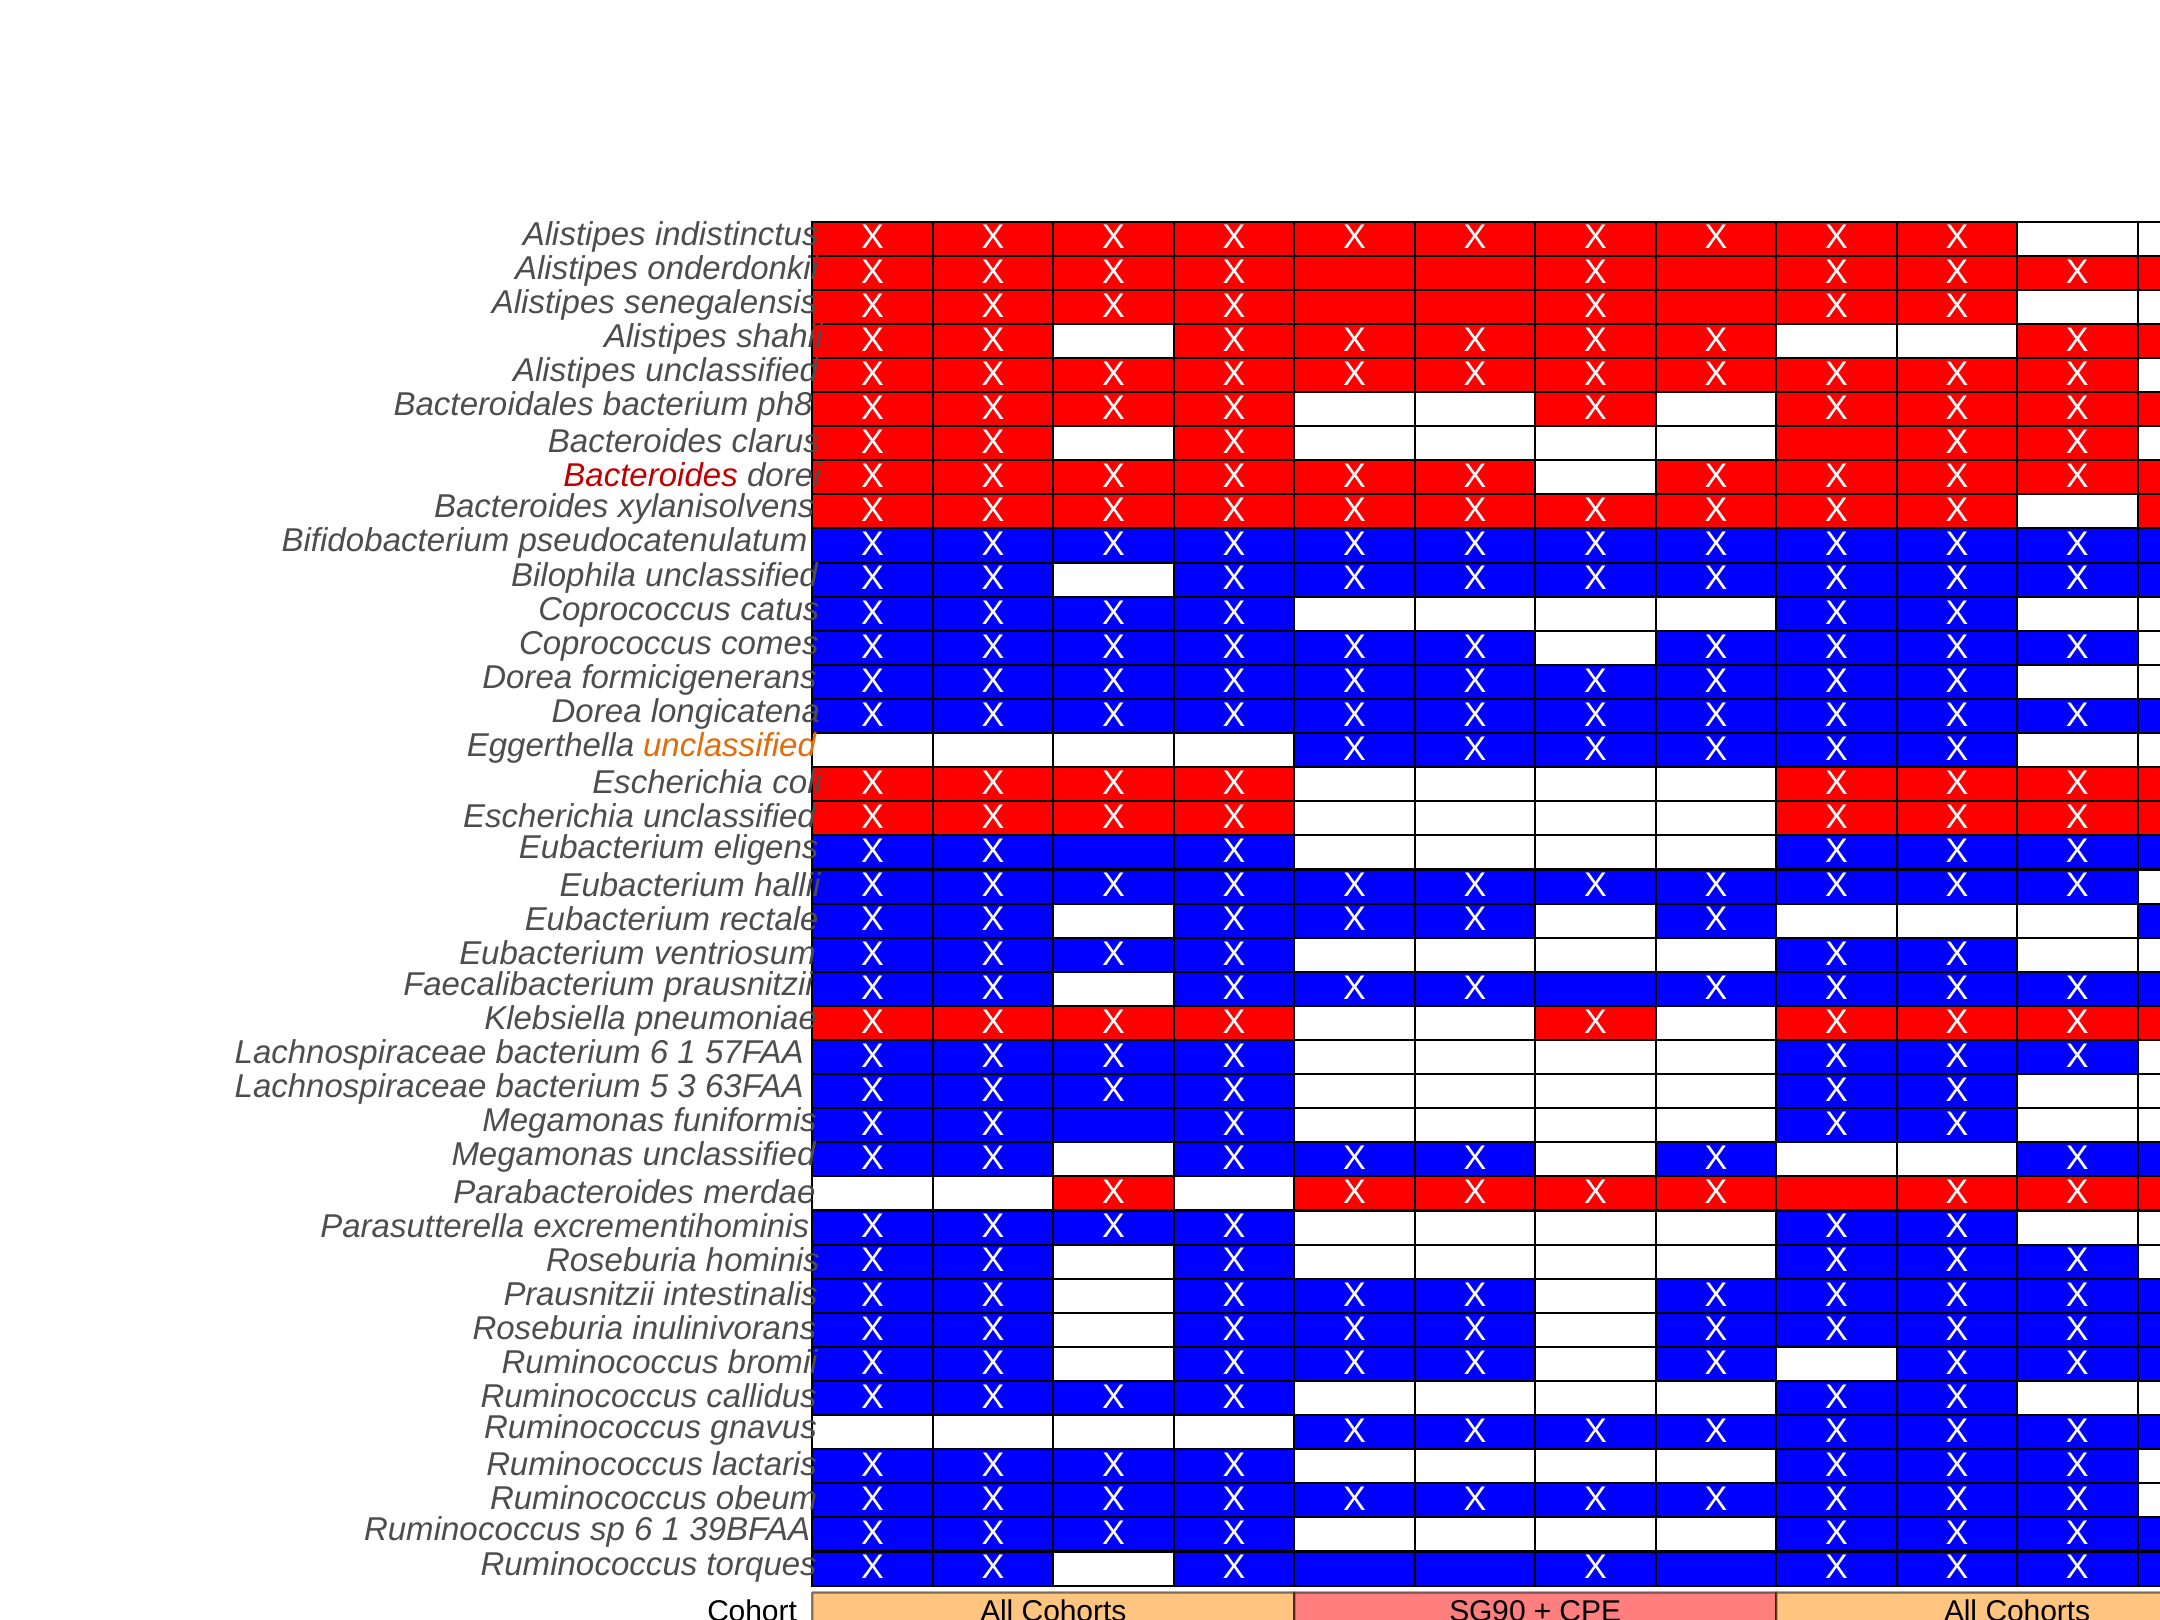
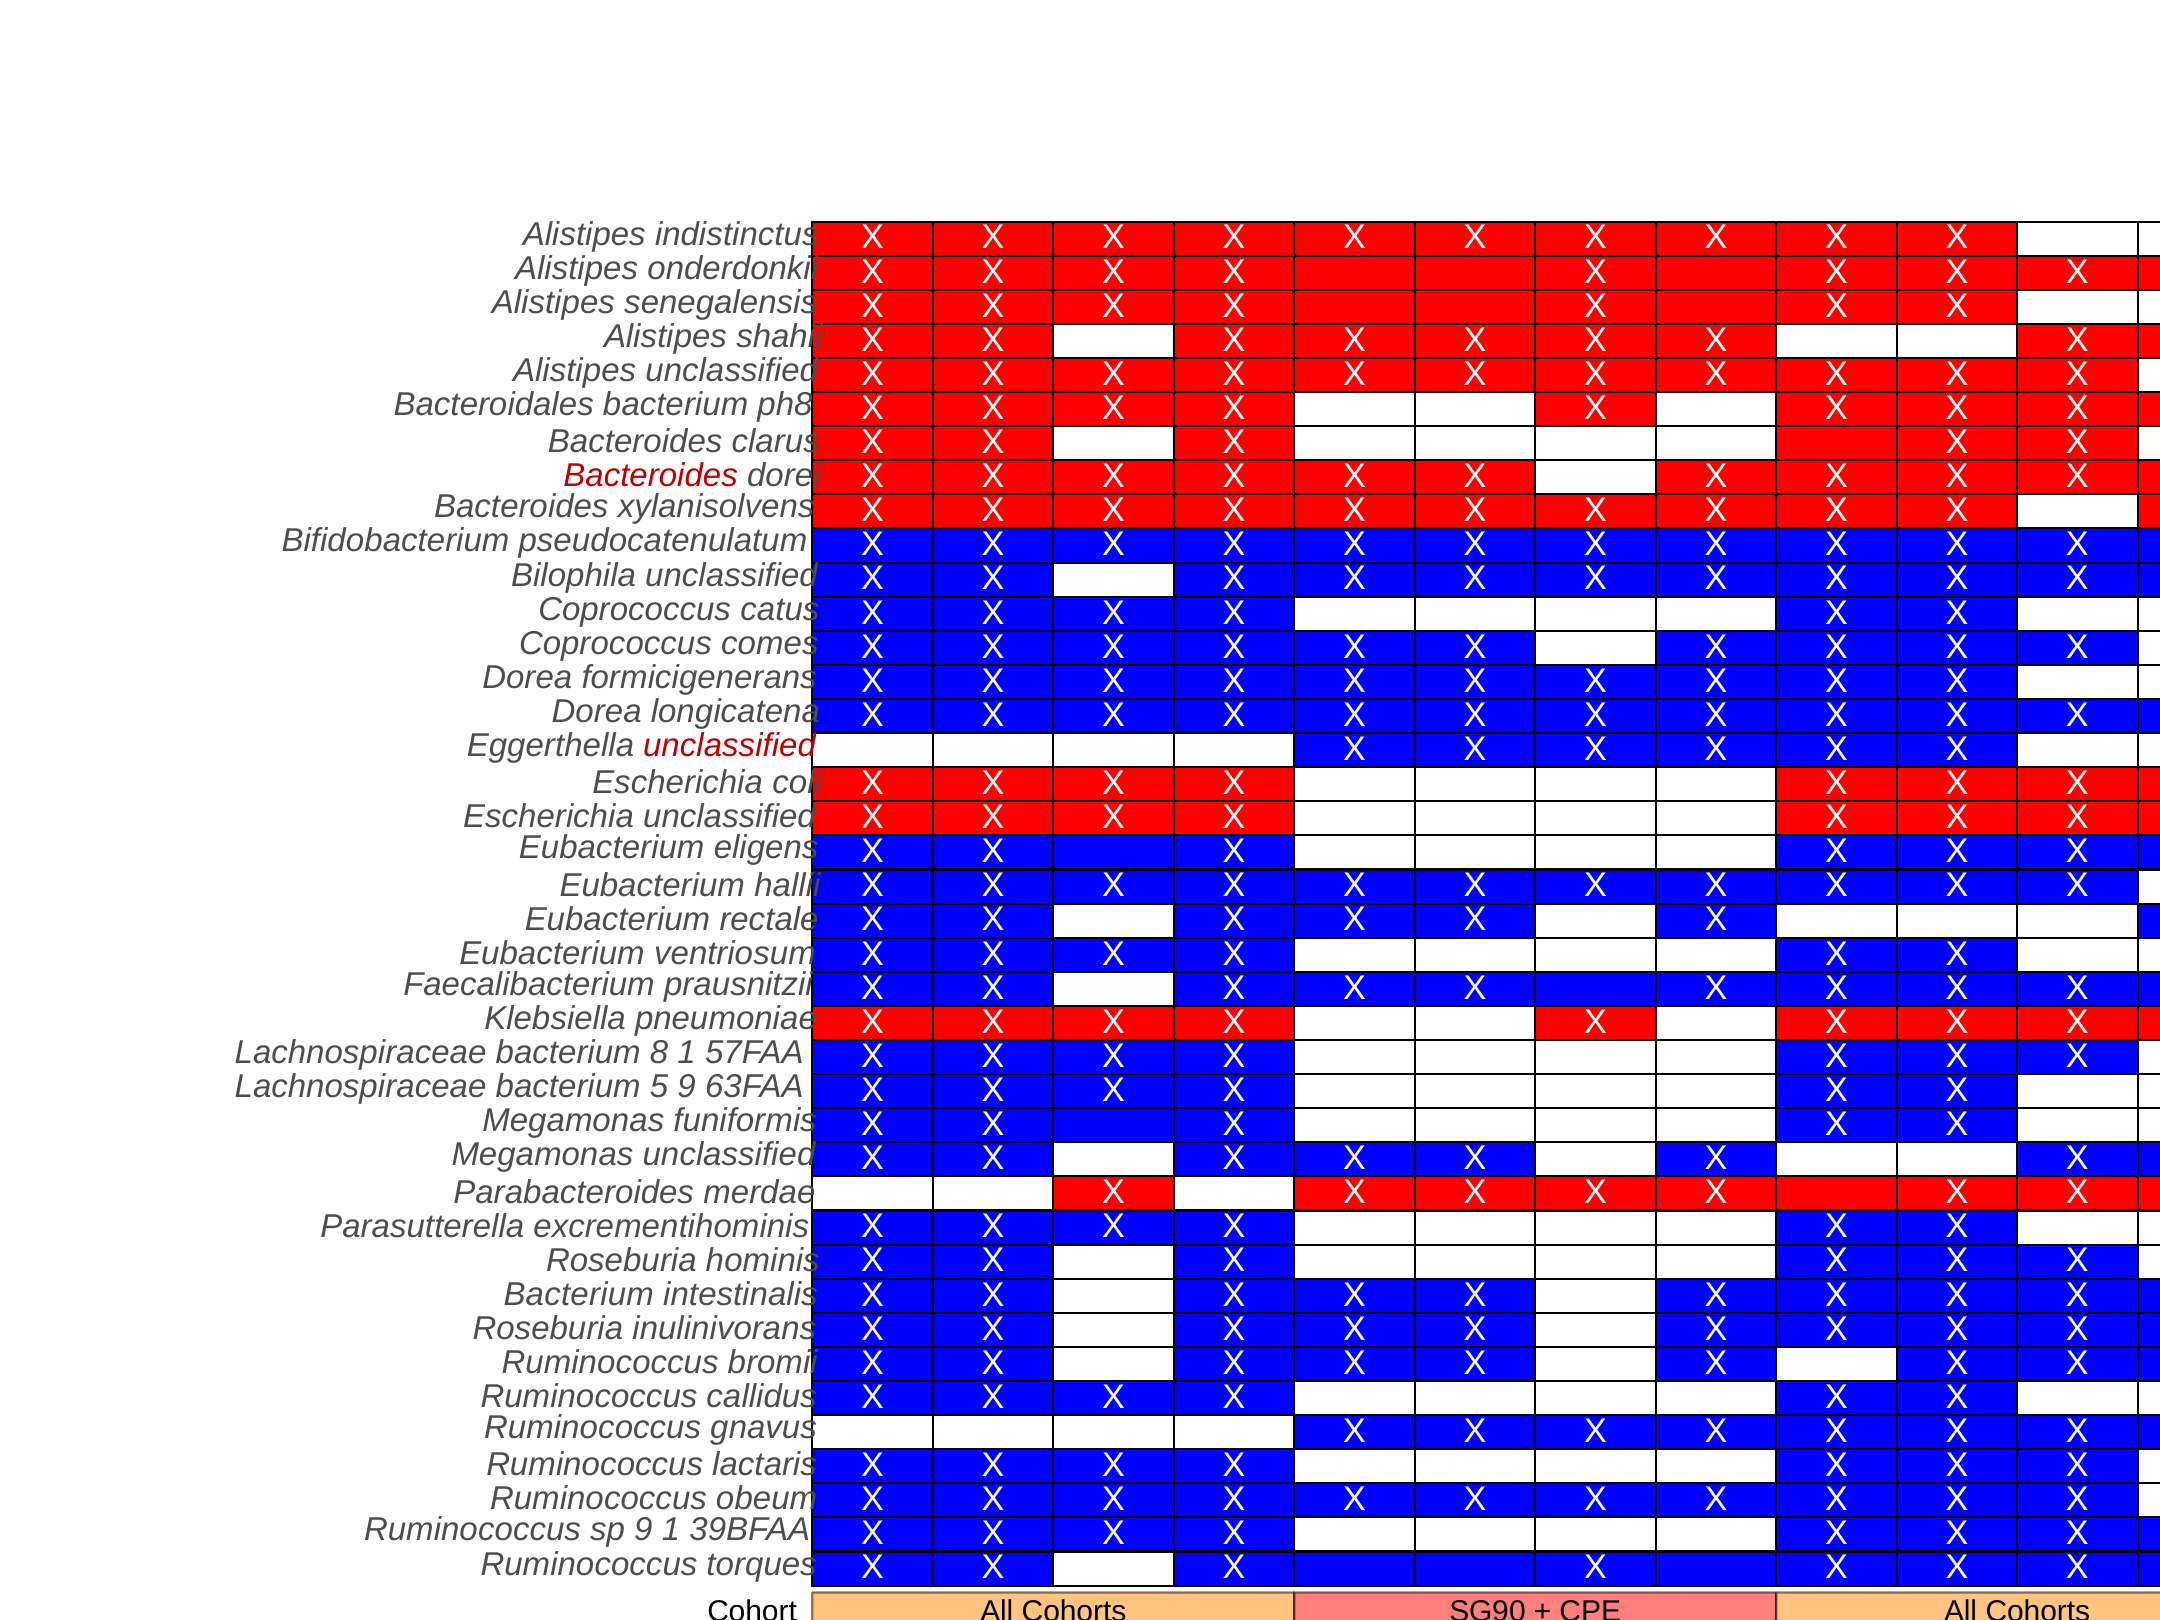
unclassified colour: orange -> red (730, 745)
bacterium 6: 6 -> 8 (659, 1053)
5 3: 3 -> 9 (687, 1087)
Prausnitzii: Prausnitzii -> Bacterium (579, 1294)
sp 6: 6 -> 9 (643, 1530)
